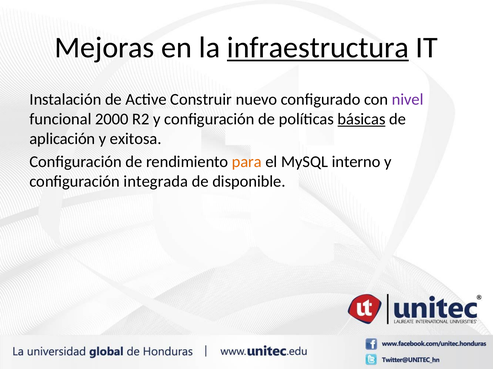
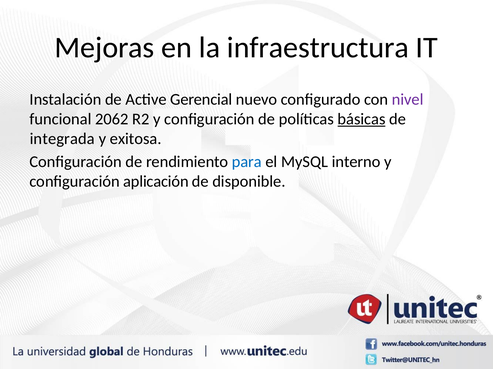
infraestructura underline: present -> none (318, 48)
Construir: Construir -> Gerencial (201, 100)
2000: 2000 -> 2062 (112, 119)
aplicación: aplicación -> integrada (62, 139)
para colour: orange -> blue (247, 162)
integrada: integrada -> aplicación (156, 182)
